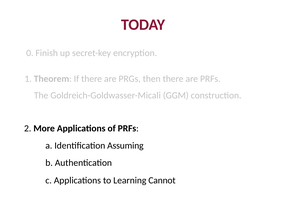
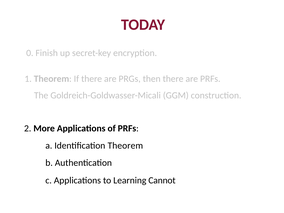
Identification Assuming: Assuming -> Theorem (125, 146)
